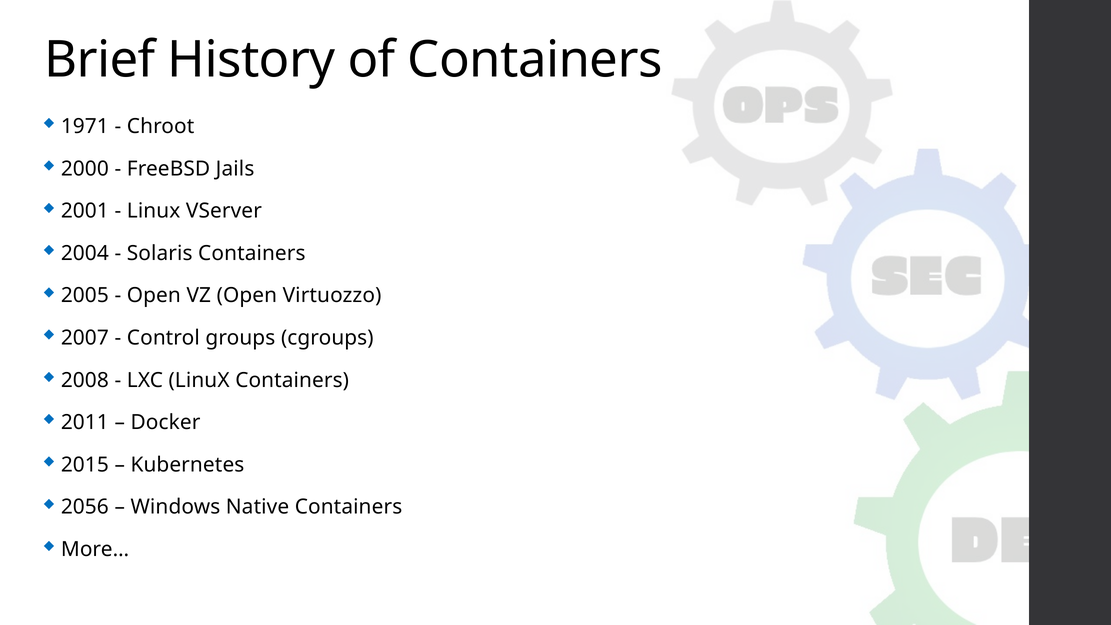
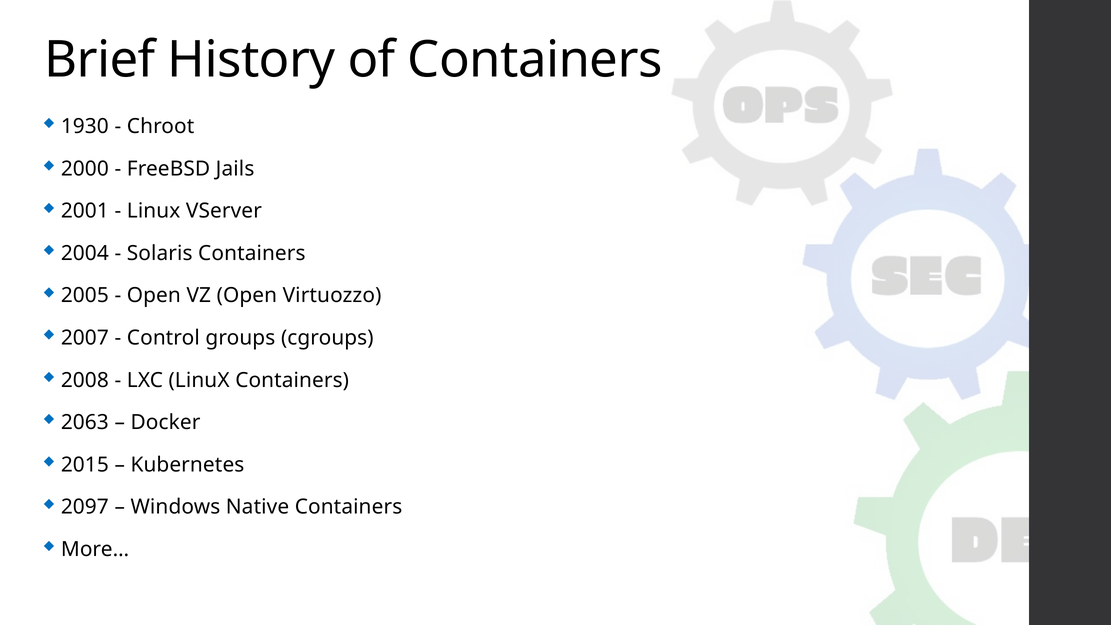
1971: 1971 -> 1930 (85, 126)
2011: 2011 -> 2063 (85, 422)
2056: 2056 -> 2097 (85, 507)
